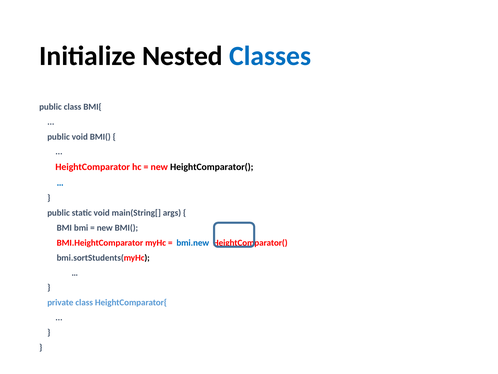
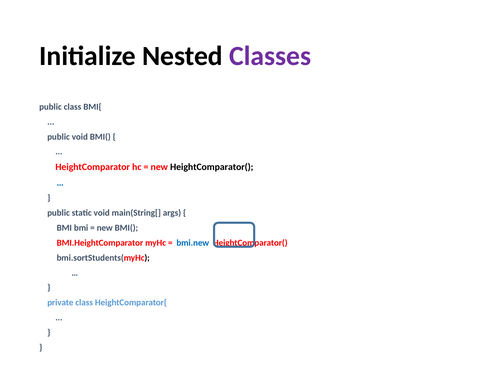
Classes colour: blue -> purple (270, 56)
